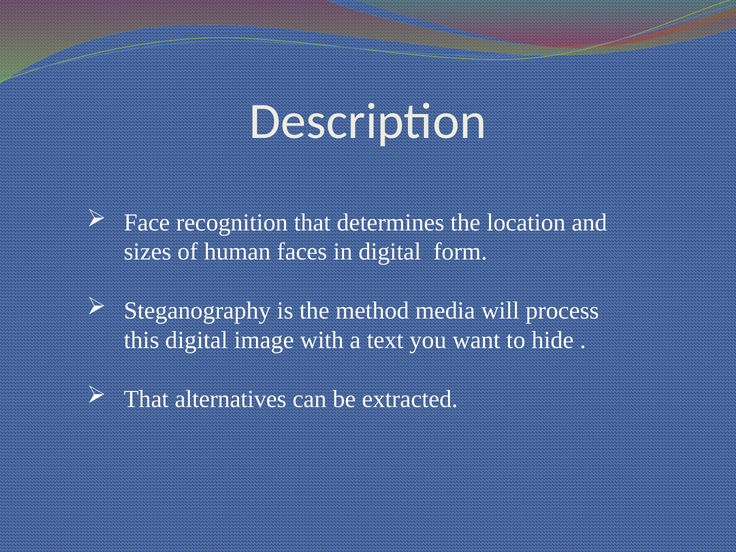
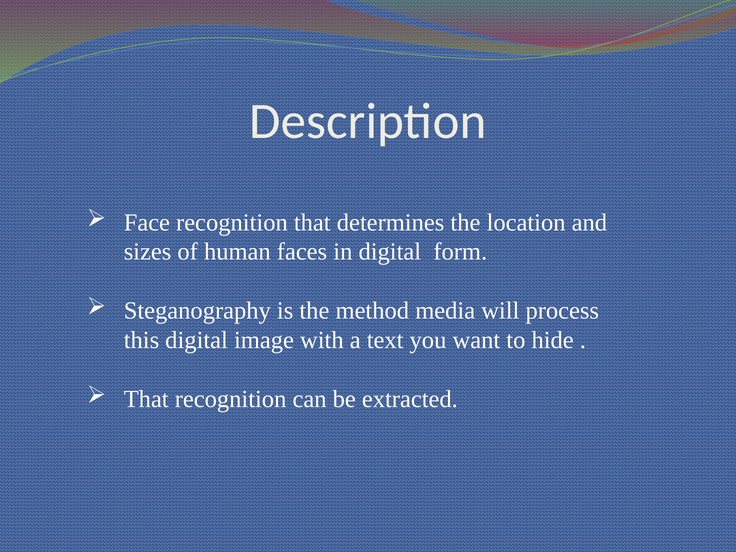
That alternatives: alternatives -> recognition (231, 399)
